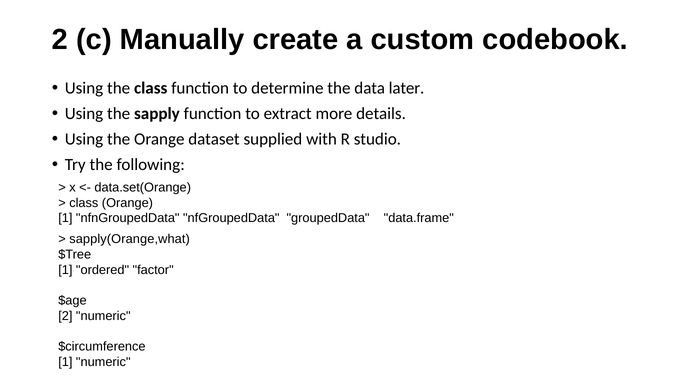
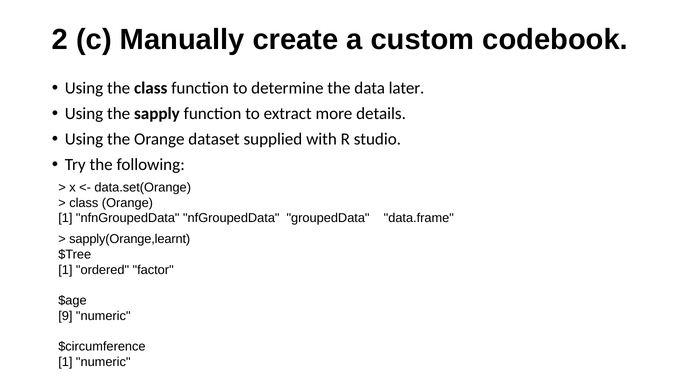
sapply(Orange,what: sapply(Orange,what -> sapply(Orange,learnt (130, 239)
2: 2 -> 9 (65, 316)
